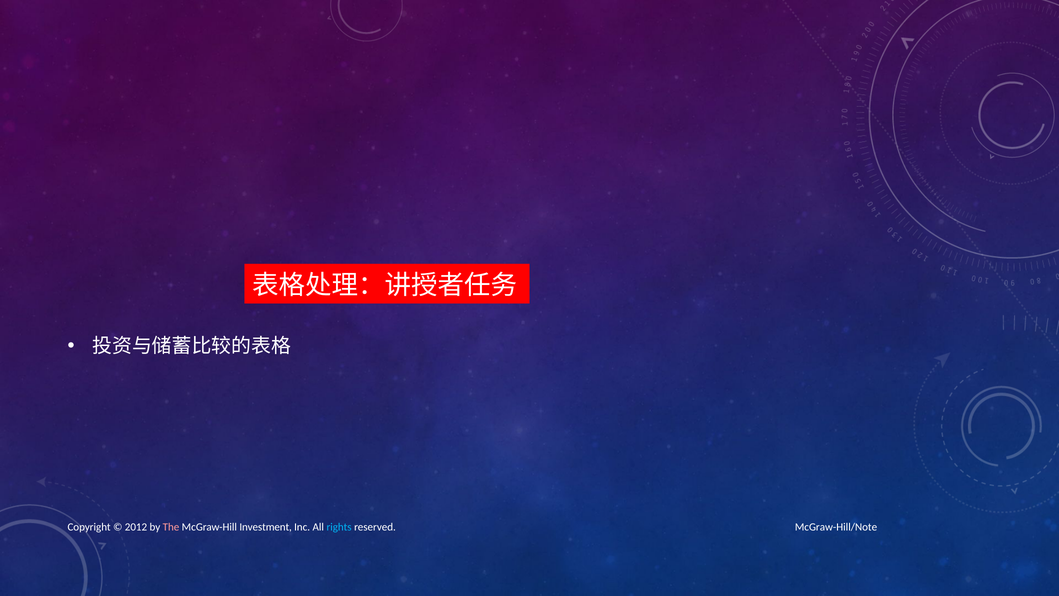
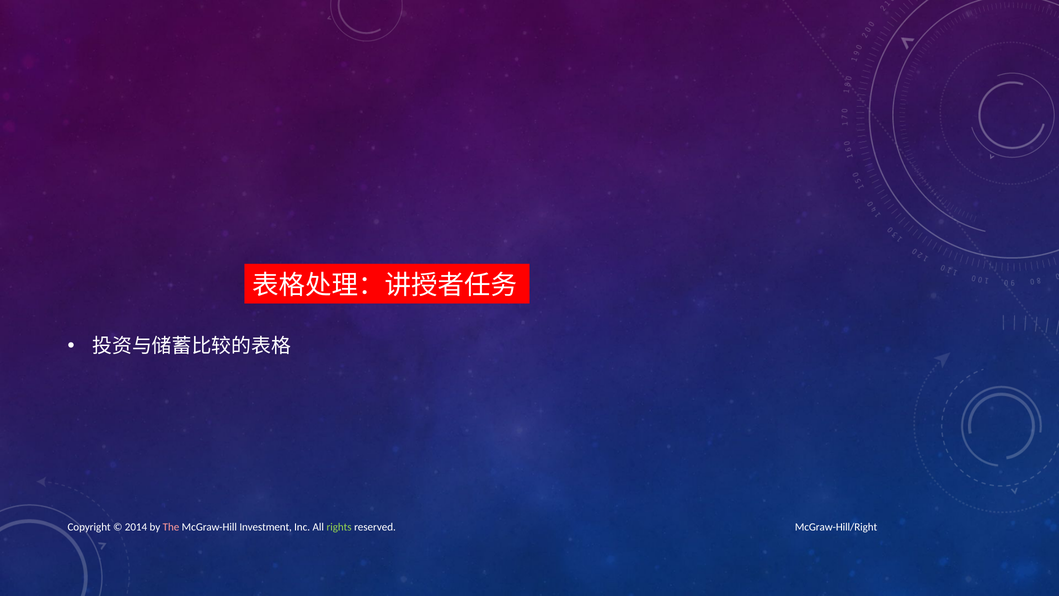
2012: 2012 -> 2014 (136, 527)
rights colour: light blue -> light green (339, 527)
McGraw-Hill/Note: McGraw-Hill/Note -> McGraw-Hill/Right (836, 527)
